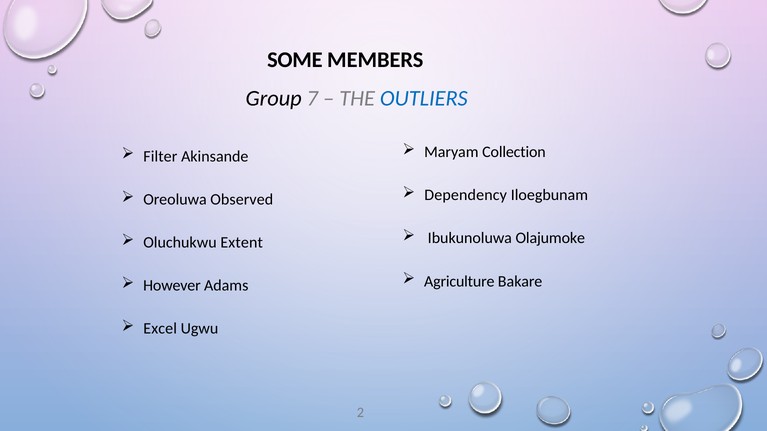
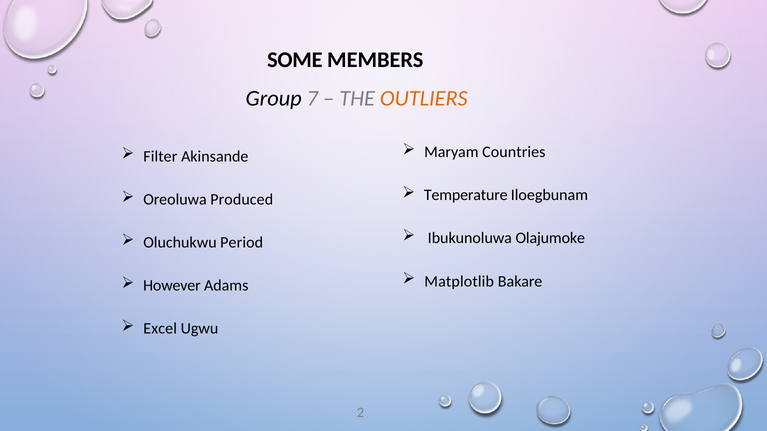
OUTLIERS colour: blue -> orange (424, 99)
Collection: Collection -> Countries (514, 152)
Dependency: Dependency -> Temperature (466, 195)
Observed: Observed -> Produced (242, 200)
Extent: Extent -> Period (242, 243)
Agriculture: Agriculture -> Matplotlib (459, 282)
